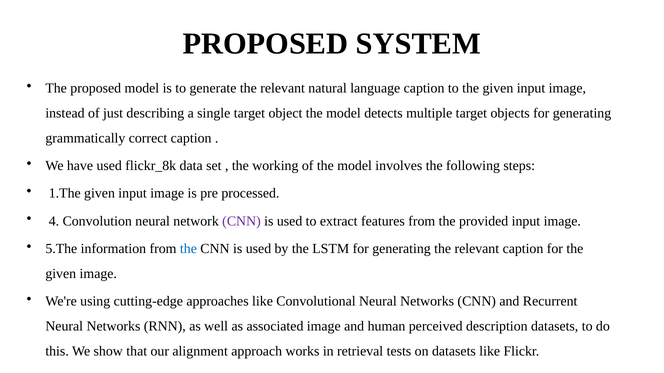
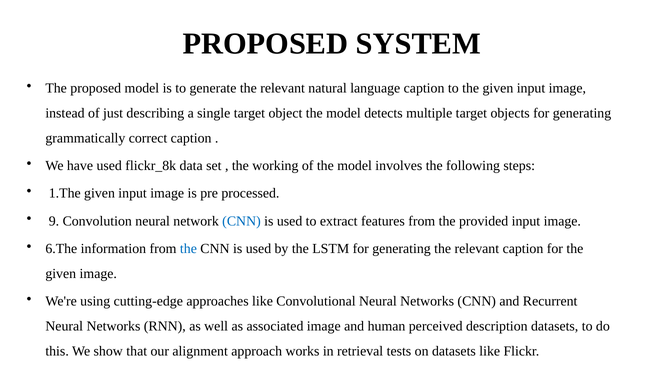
4: 4 -> 9 (54, 221)
CNN colour: purple -> blue (242, 221)
5.The: 5.The -> 6.The (61, 249)
